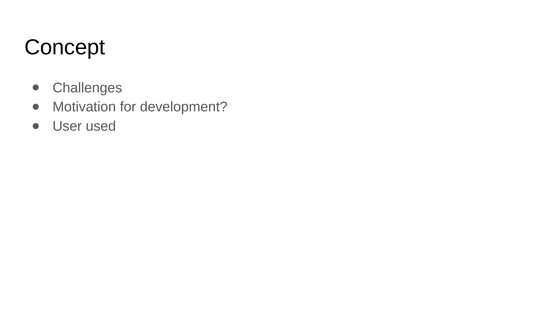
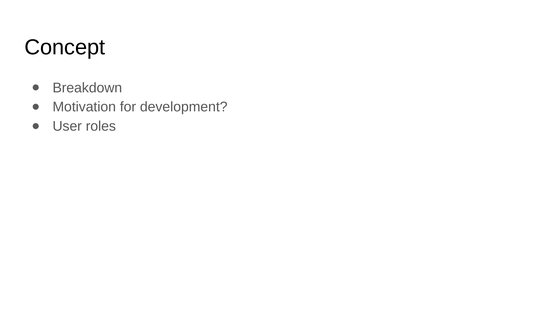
Challenges: Challenges -> Breakdown (87, 88)
used: used -> roles (101, 126)
